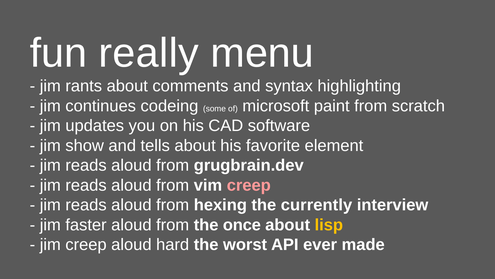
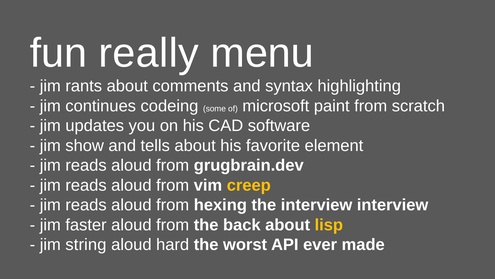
creep colour: pink -> yellow (249, 185)
the currently: currently -> interview (317, 205)
once: once -> back (242, 225)
jim creep: creep -> string (86, 244)
